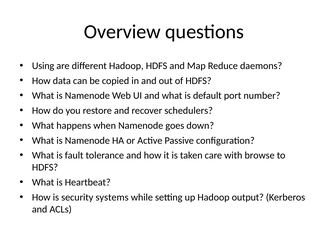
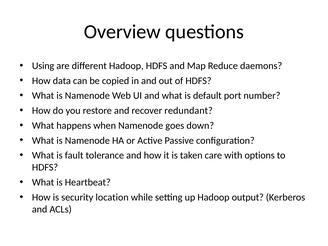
schedulers: schedulers -> redundant (189, 111)
browse: browse -> options (260, 155)
systems: systems -> location (112, 197)
